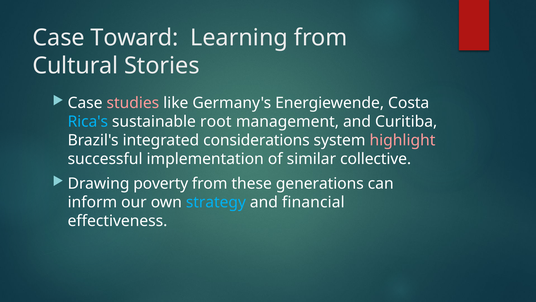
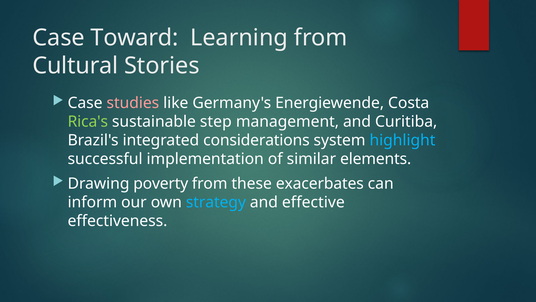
Rica's colour: light blue -> light green (88, 121)
root: root -> step (216, 121)
highlight colour: pink -> light blue (402, 140)
collective: collective -> elements (376, 159)
generations: generations -> exacerbates (320, 183)
financial: financial -> effective (313, 202)
